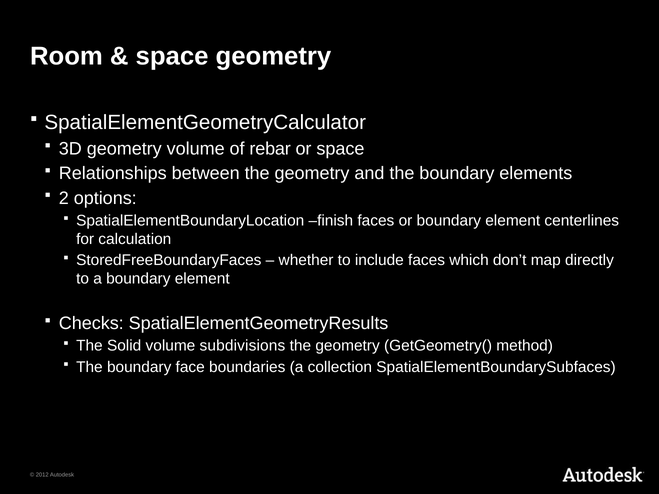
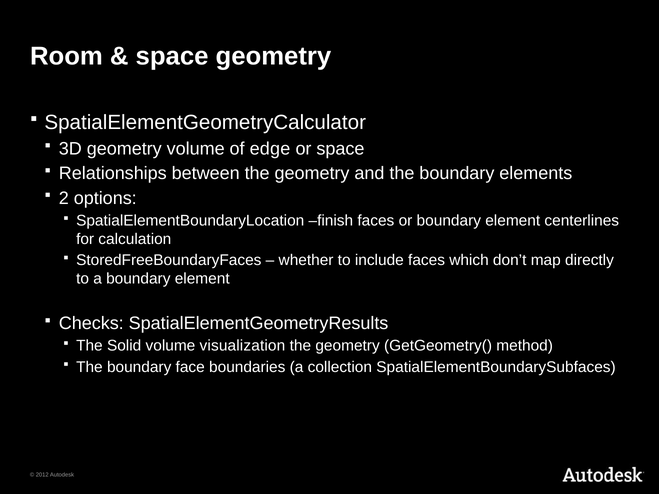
rebar: rebar -> edge (270, 149)
subdivisions: subdivisions -> visualization (242, 346)
